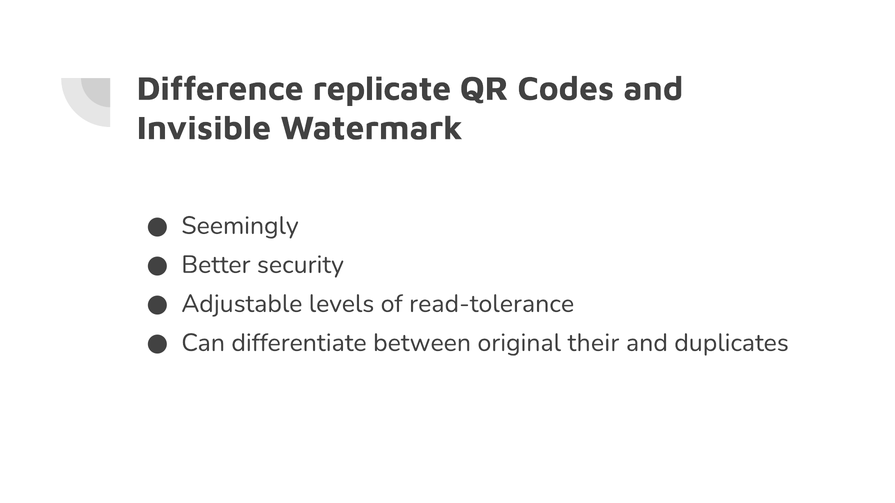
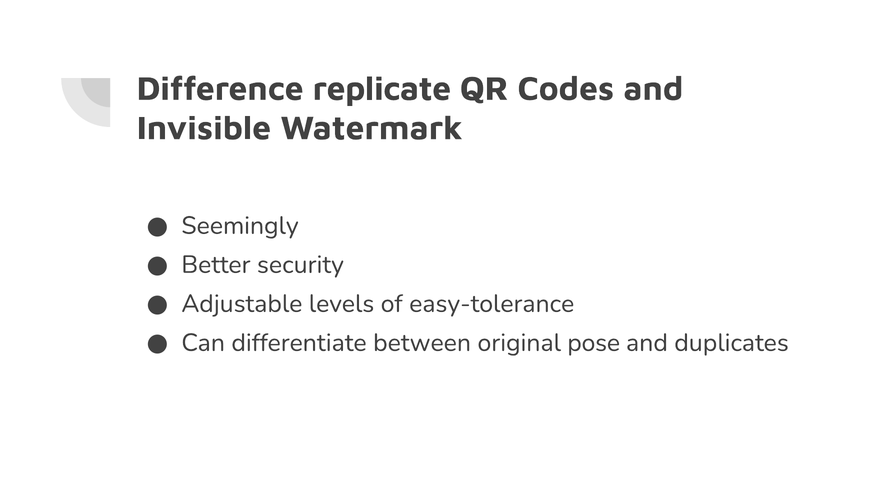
read-tolerance: read-tolerance -> easy-tolerance (492, 304)
their: their -> pose (594, 343)
